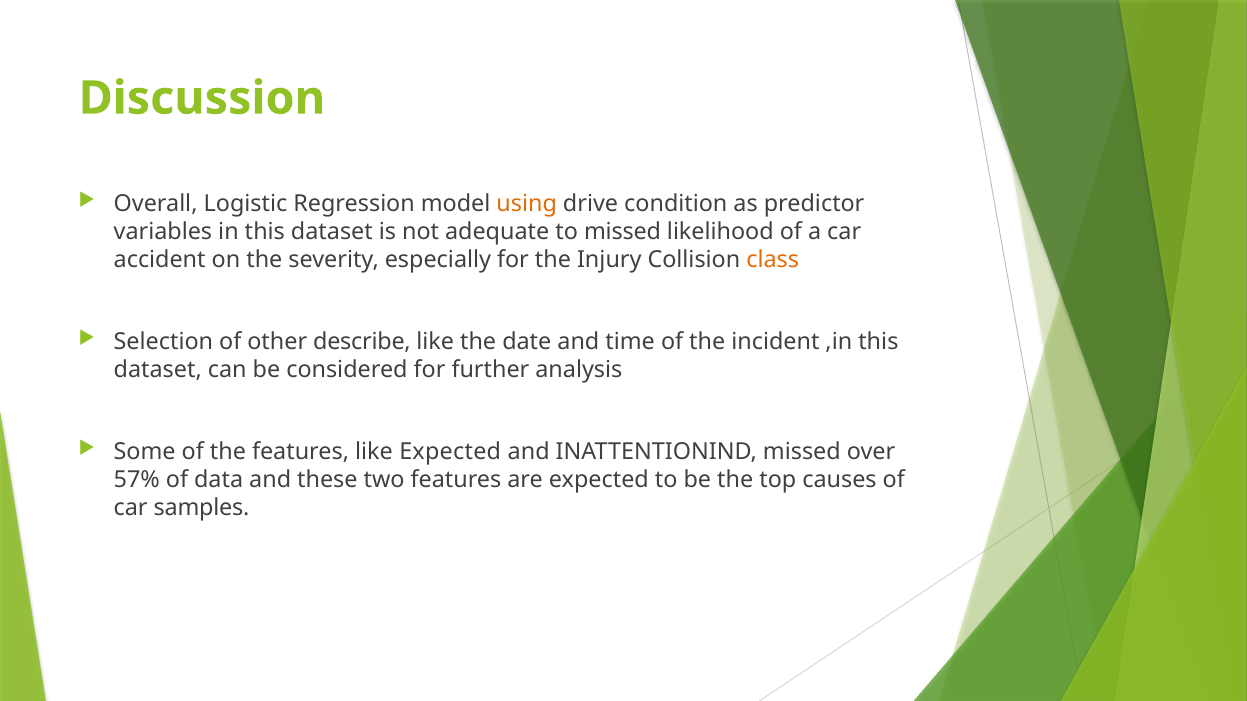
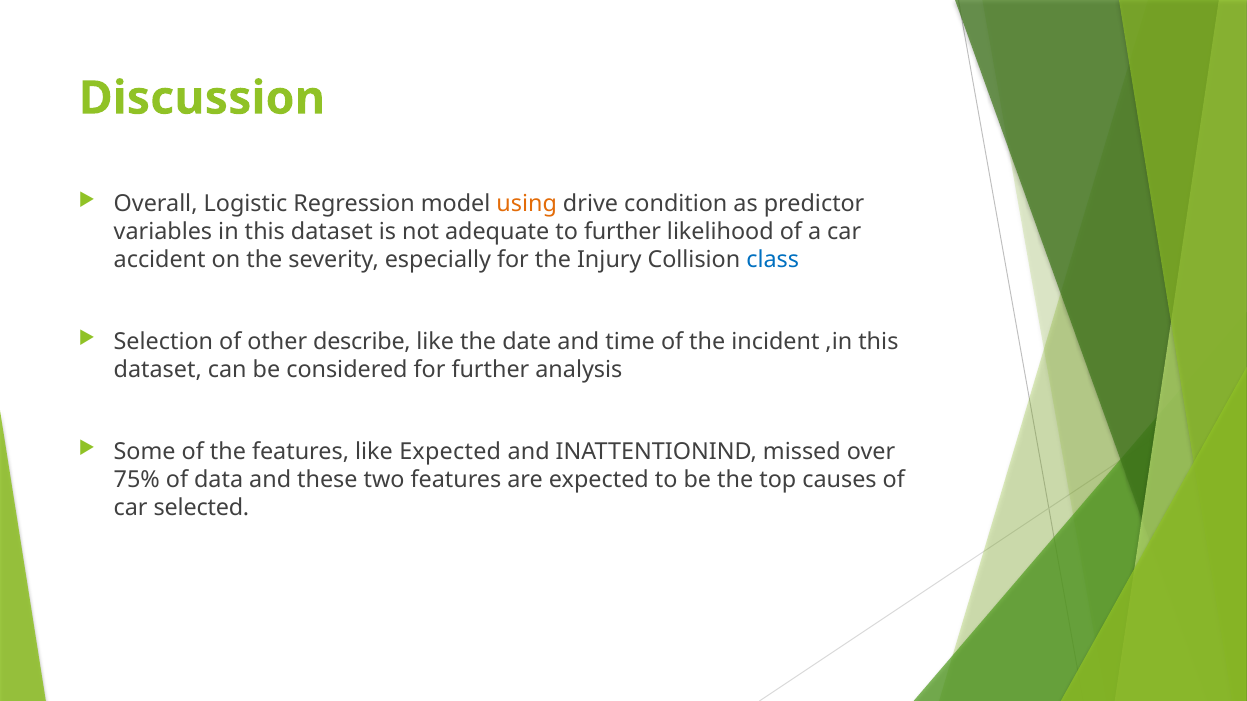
to missed: missed -> further (623, 232)
class colour: orange -> blue (773, 260)
57%: 57% -> 75% (137, 480)
samples: samples -> selected (201, 508)
